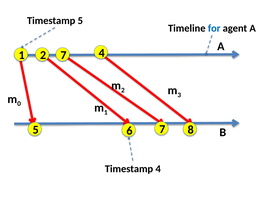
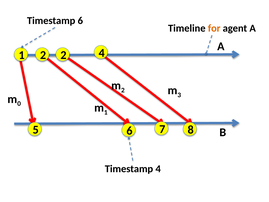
Timestamp 5: 5 -> 6 (80, 21)
for colour: blue -> orange (214, 28)
2 7: 7 -> 2 (63, 55)
